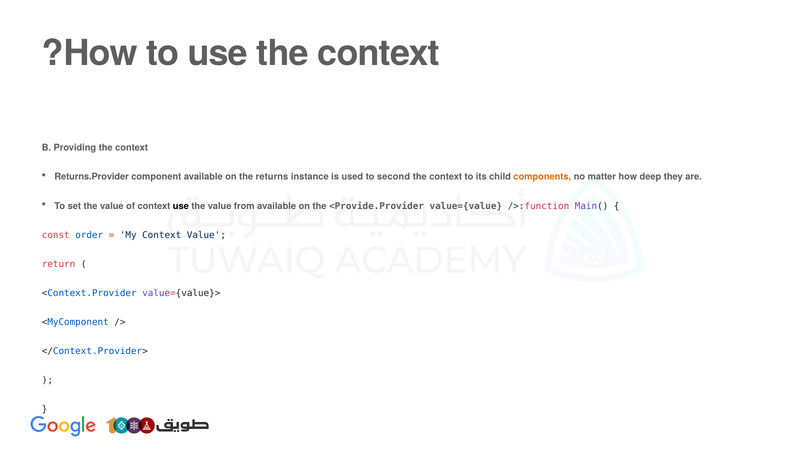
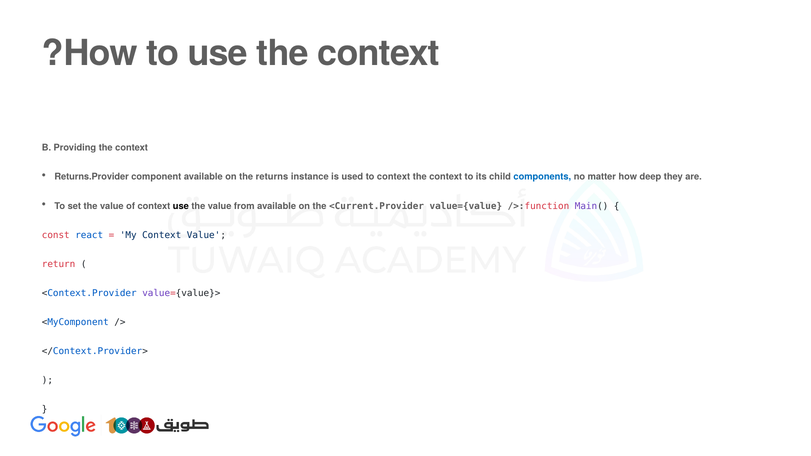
to second: second -> context (394, 177)
components colour: orange -> blue (542, 177)
<Provide.Provider: <Provide.Provider -> <Current.Provider (377, 206)
order: order -> react (89, 235)
